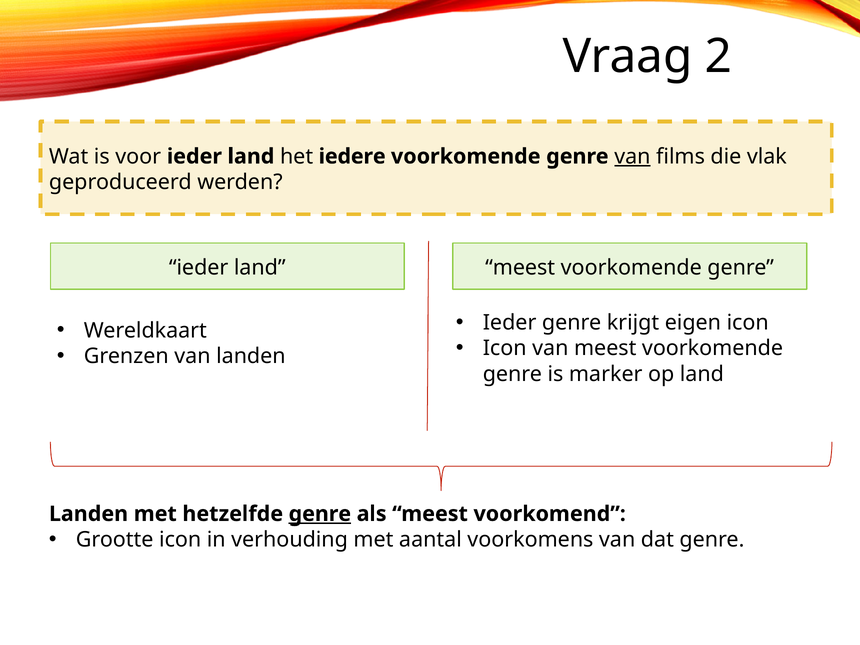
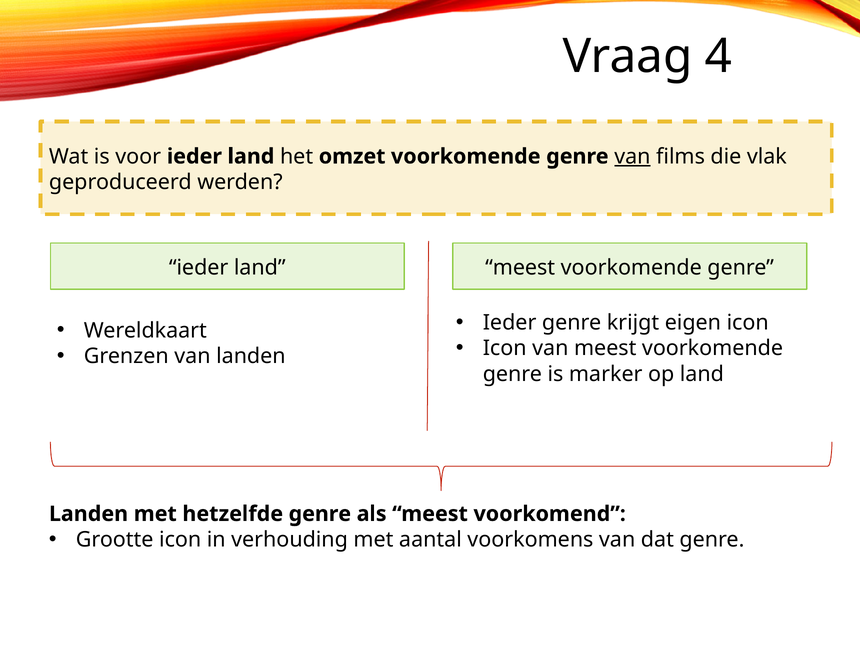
2: 2 -> 4 (719, 56)
iedere: iedere -> omzet (352, 156)
genre underline: present -> none (320, 514)
